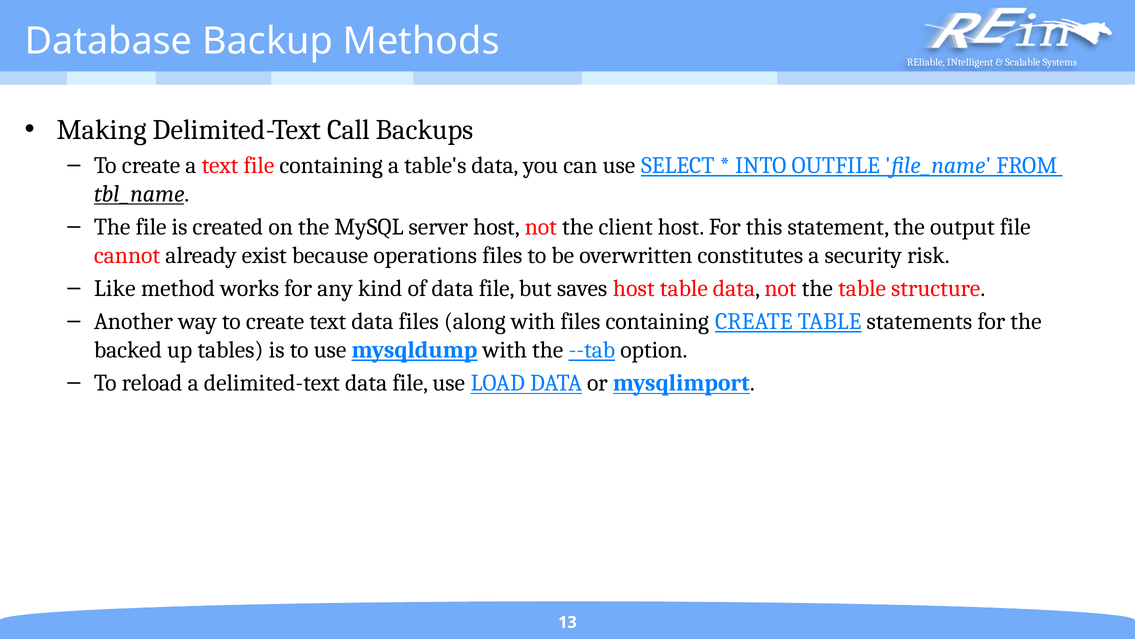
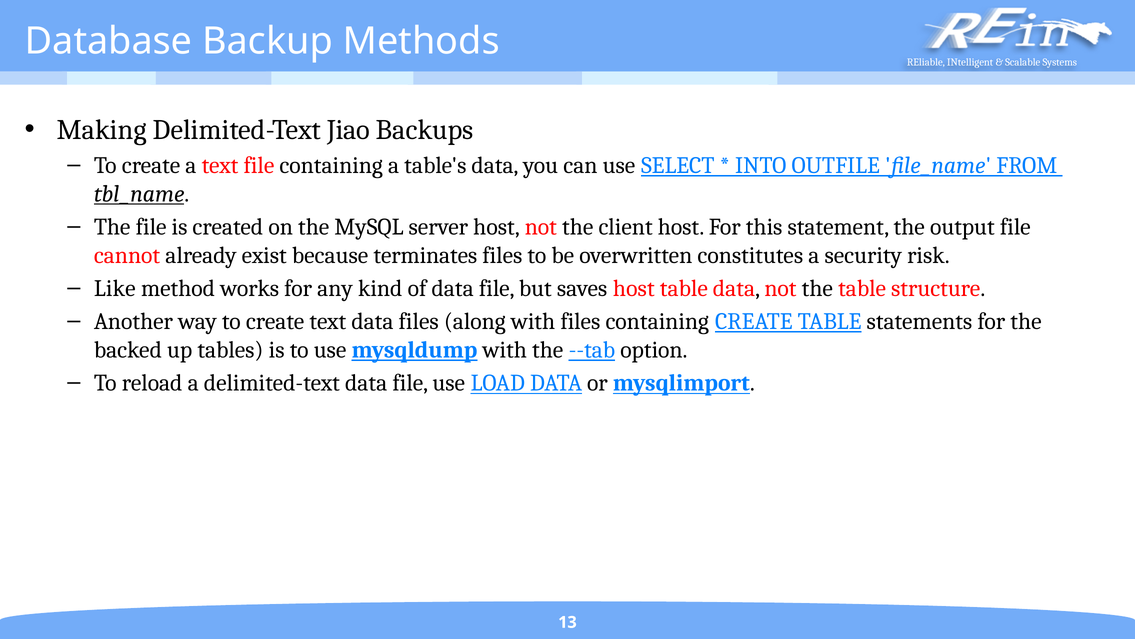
Call: Call -> Jiao (349, 130)
operations: operations -> terminates (425, 255)
